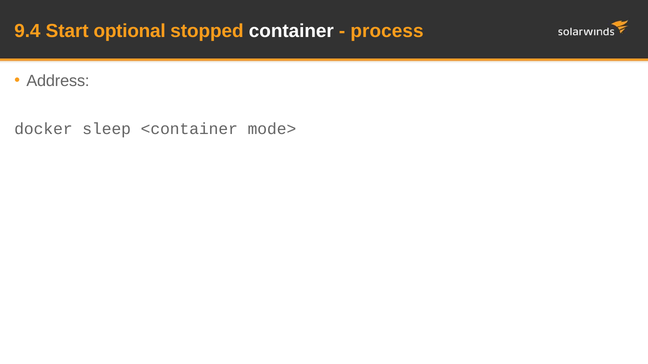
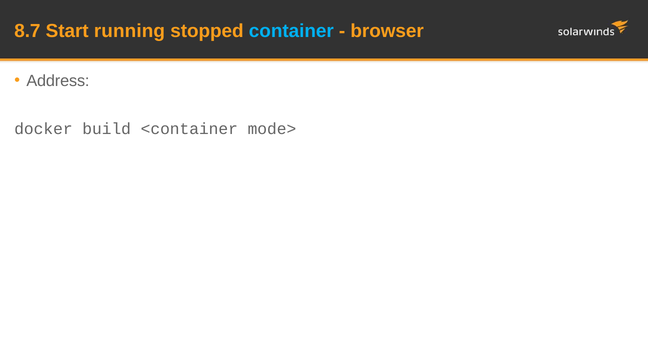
9.4: 9.4 -> 8.7 (27, 31)
optional: optional -> running (129, 31)
container colour: white -> light blue (291, 31)
process: process -> browser (387, 31)
sleep: sleep -> build (107, 129)
